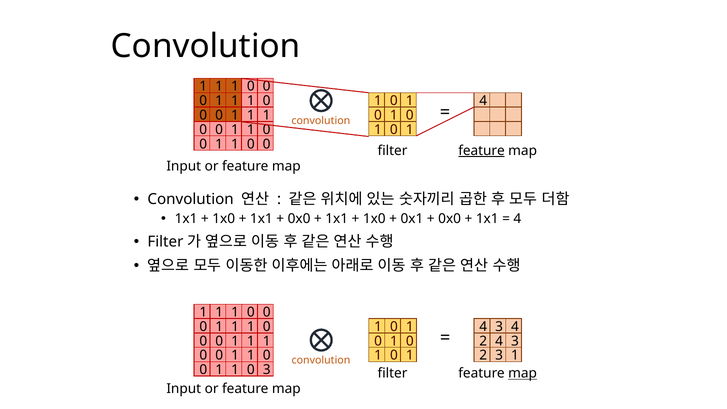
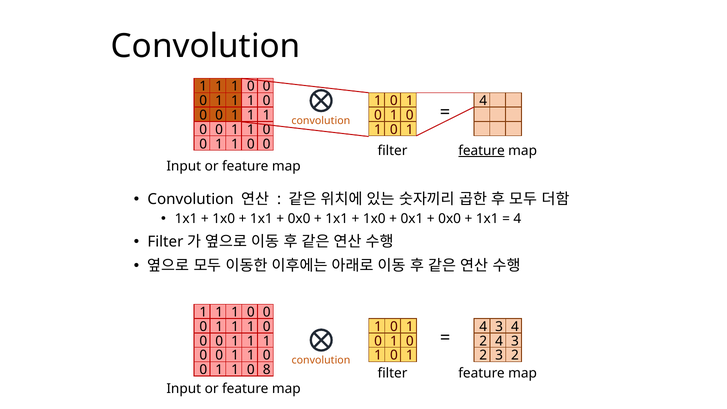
2 3 1: 1 -> 2 (515, 355)
0 3: 3 -> 8 (267, 370)
map underline: present -> none (523, 373)
